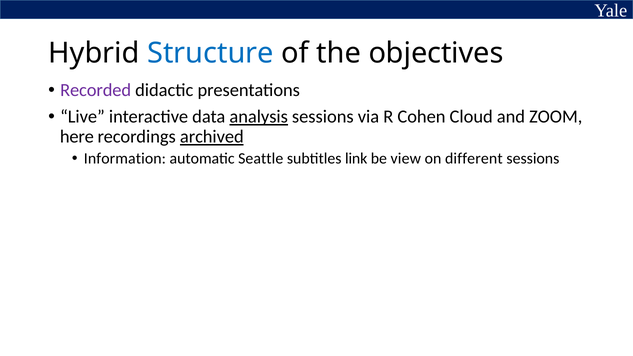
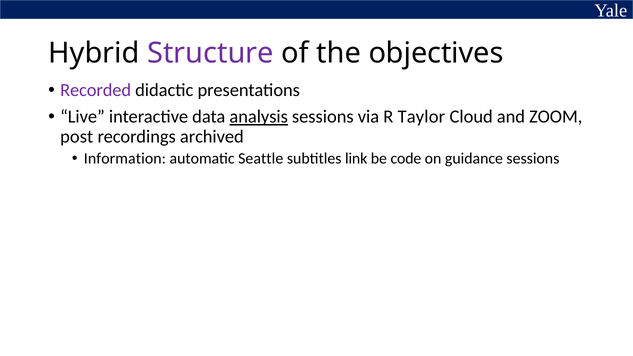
Structure colour: blue -> purple (210, 53)
Cohen: Cohen -> Taylor (421, 117)
here: here -> post (77, 137)
archived underline: present -> none (212, 137)
view: view -> code (406, 159)
different: different -> guidance (474, 159)
